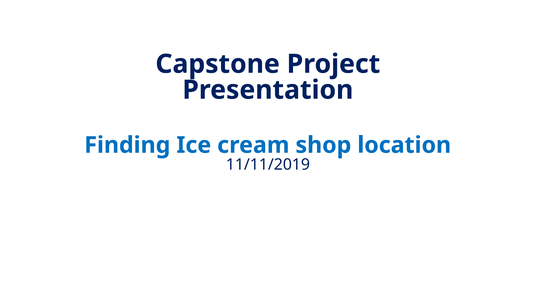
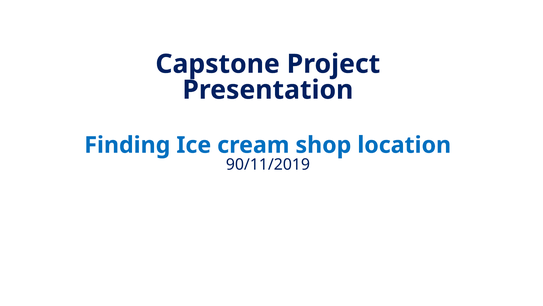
11/11/2019: 11/11/2019 -> 90/11/2019 (268, 164)
